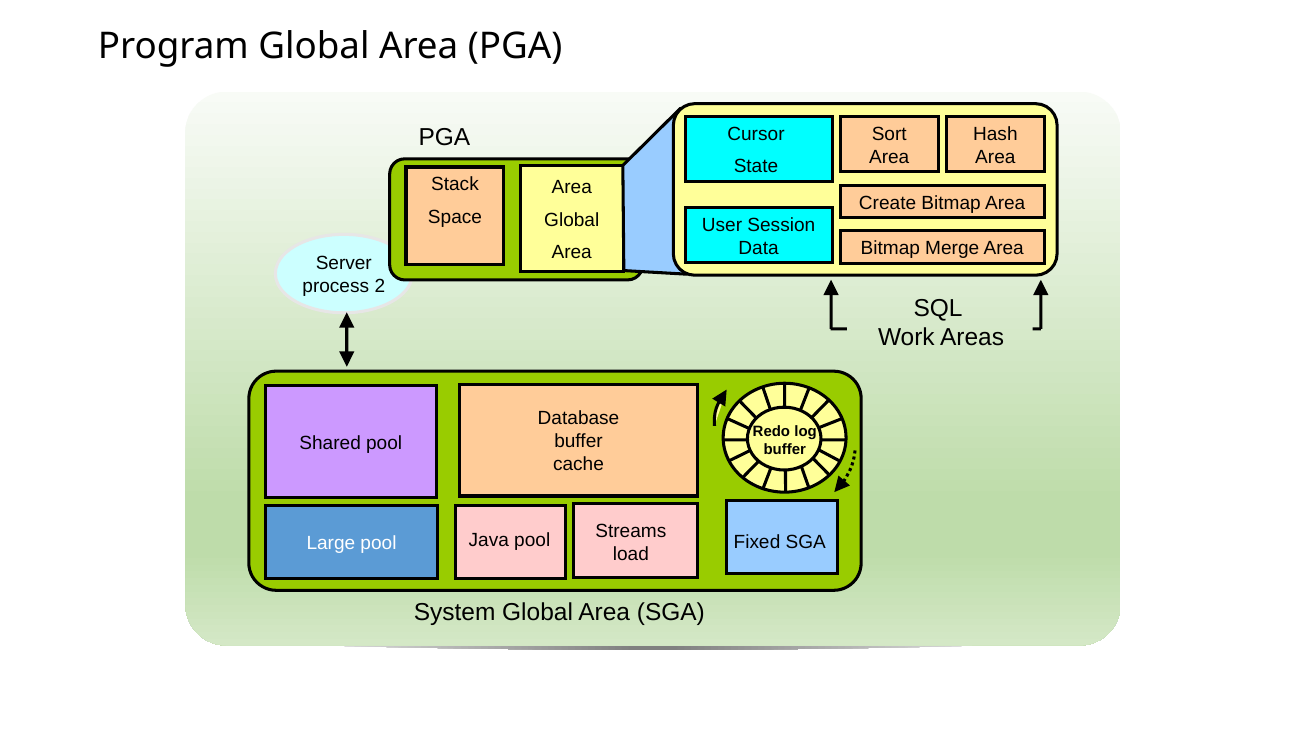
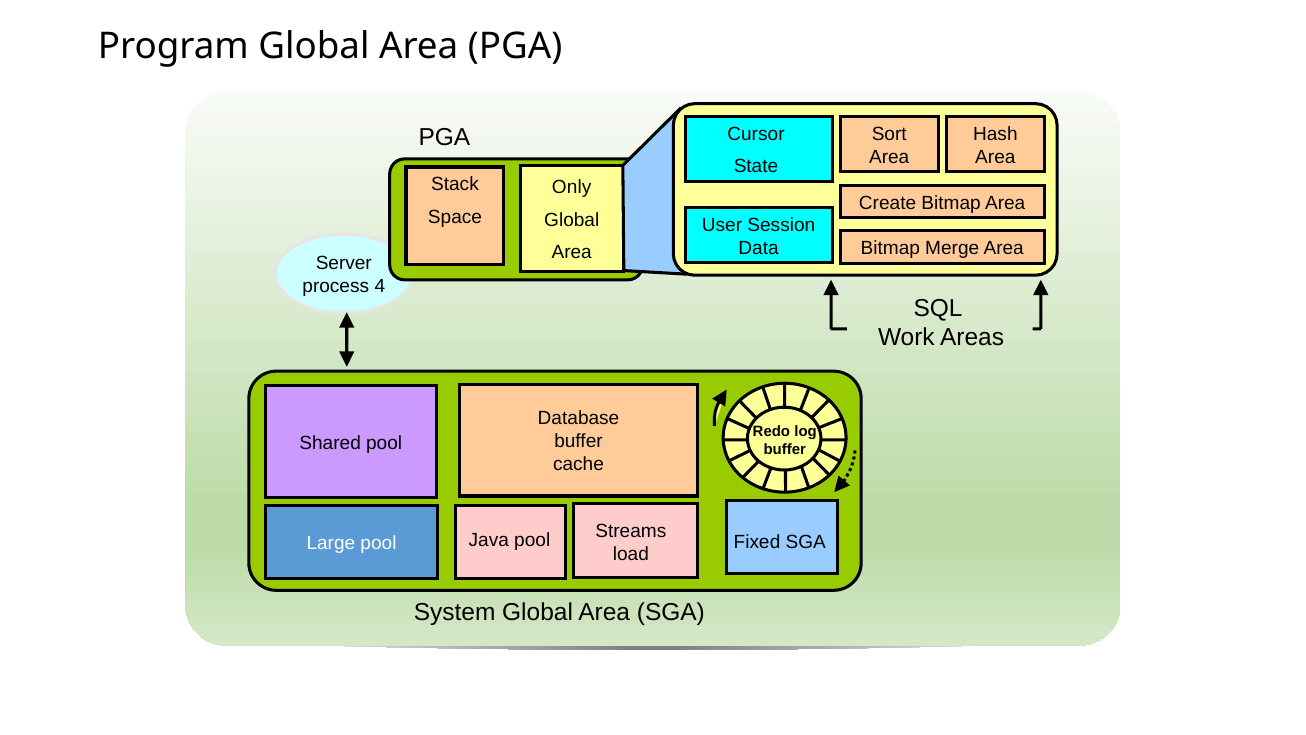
Area: Area -> Only (572, 187)
2: 2 -> 4 (380, 286)
